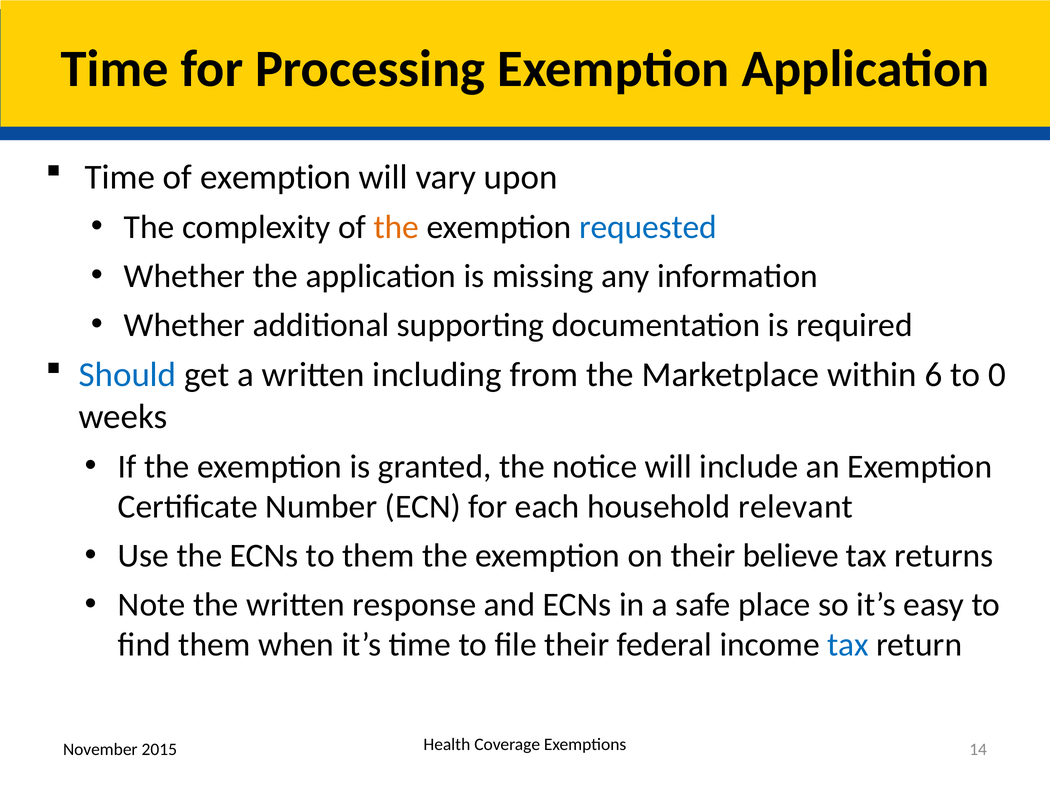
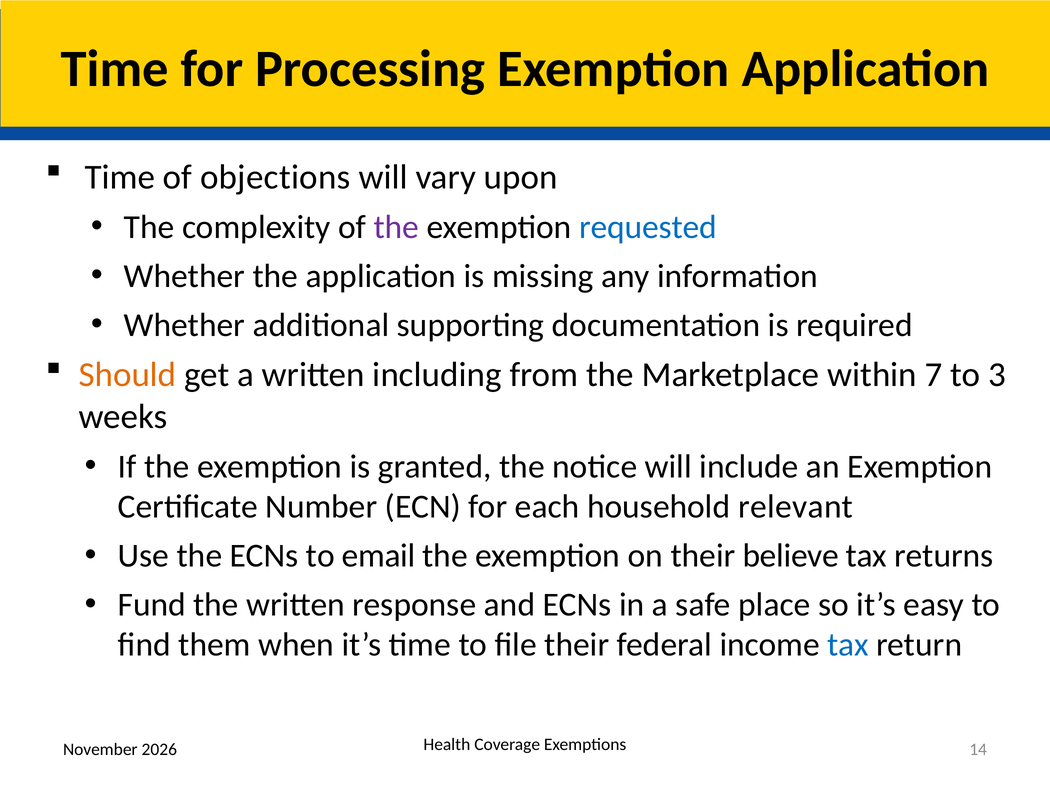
of exemption: exemption -> objections (275, 177)
the colour: orange -> purple (396, 227)
Should colour: blue -> orange (128, 375)
6: 6 -> 7 (934, 375)
0: 0 -> 3 (997, 375)
to them: them -> email (379, 556)
Note: Note -> Fund (152, 605)
2015: 2015 -> 2026 (159, 750)
